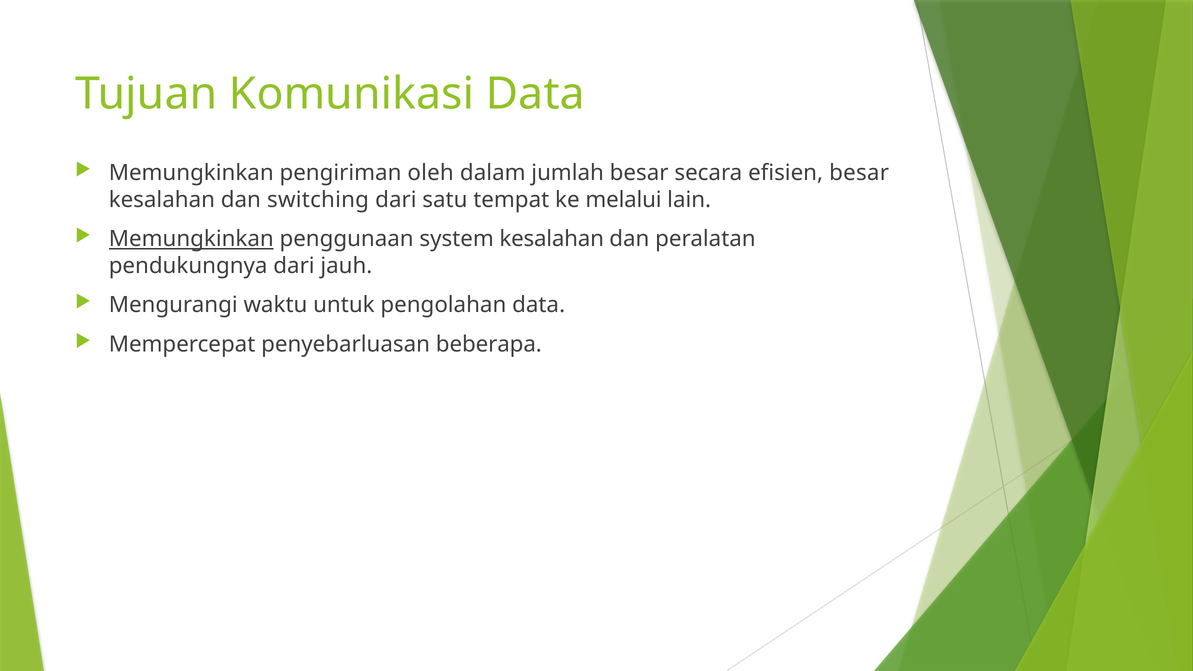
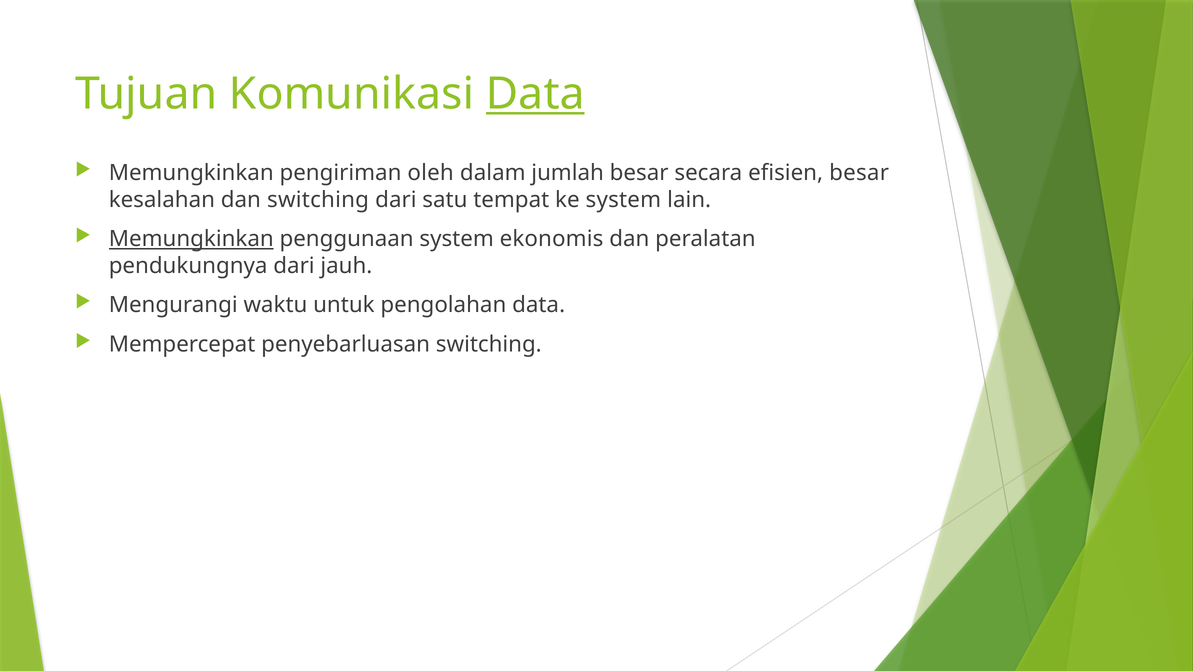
Data underline: none -> present (535, 94)
ke melalui: melalui -> system (623, 200)
system kesalahan: kesalahan -> ekonomis (552, 239)
penyebarluasan beberapa: beberapa -> switching (489, 344)
